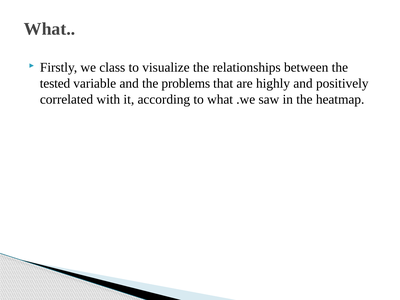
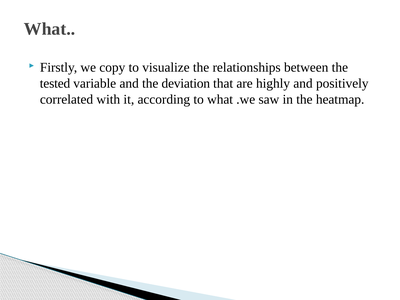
class: class -> copy (112, 68)
problems: problems -> deviation (186, 84)
